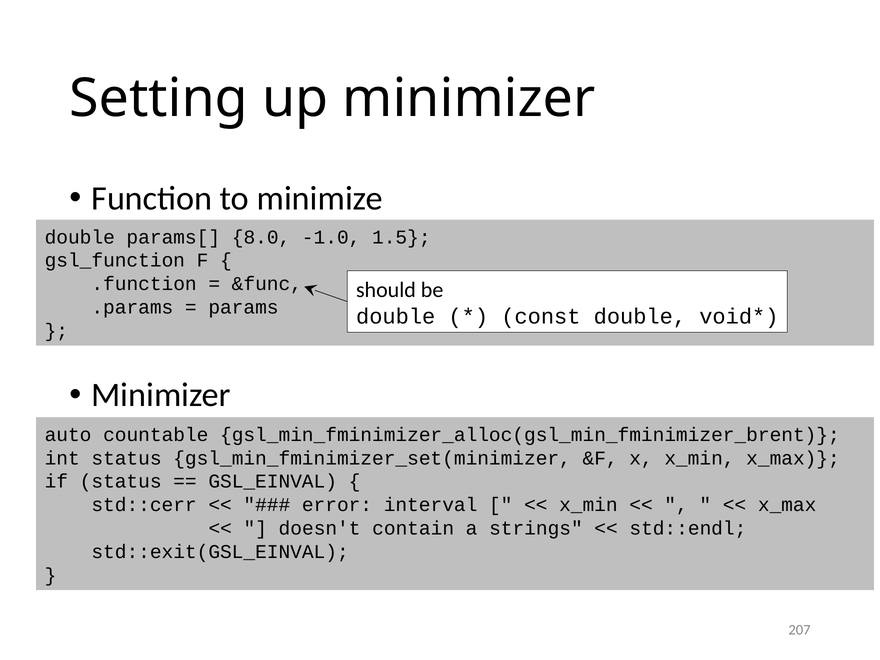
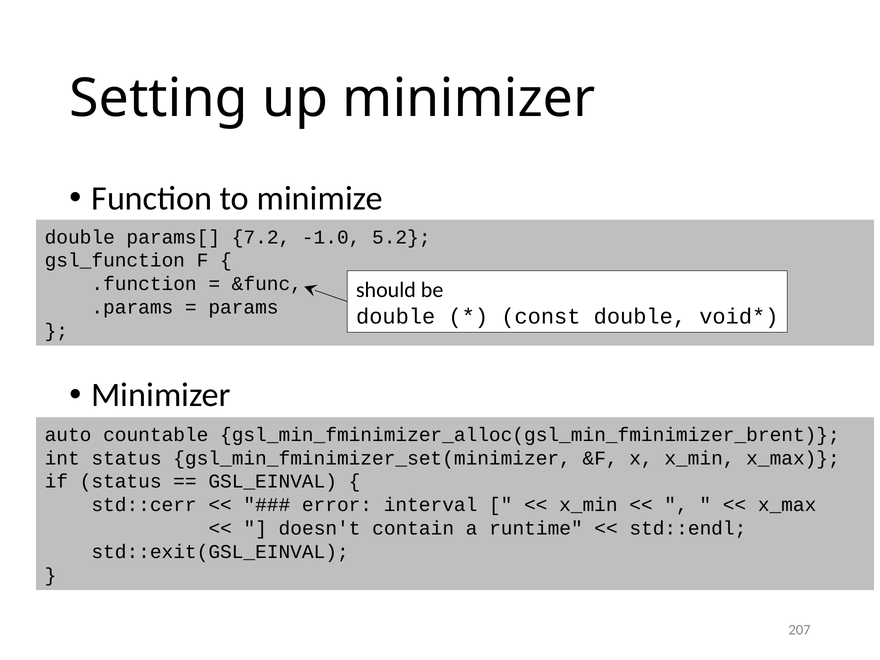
8.0: 8.0 -> 7.2 (261, 237)
1.5: 1.5 -> 5.2 (401, 237)
strings: strings -> runtime (536, 528)
